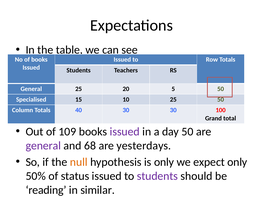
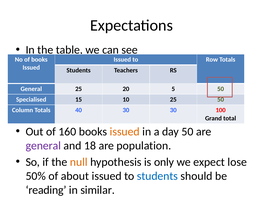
109: 109 -> 160 (67, 132)
issued colour: purple -> orange (125, 132)
68: 68 -> 18 (90, 146)
yesterdays: yesterdays -> population (144, 146)
expect only: only -> lose (237, 162)
status: status -> about (75, 176)
students colour: purple -> blue (157, 176)
